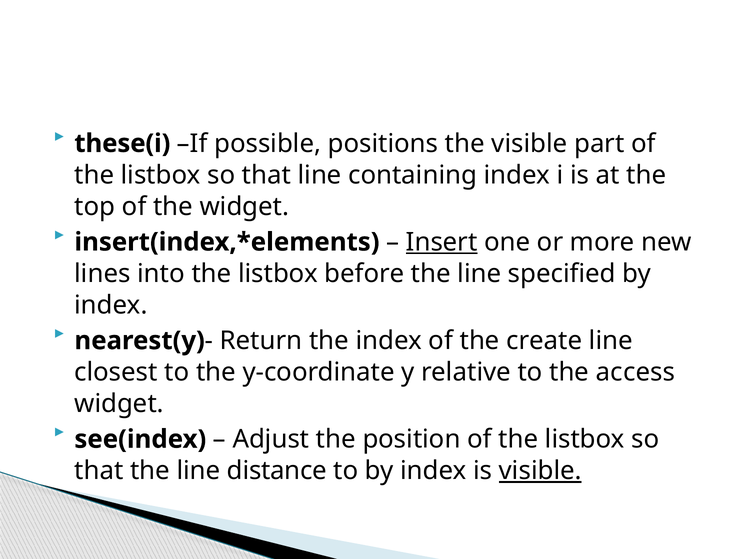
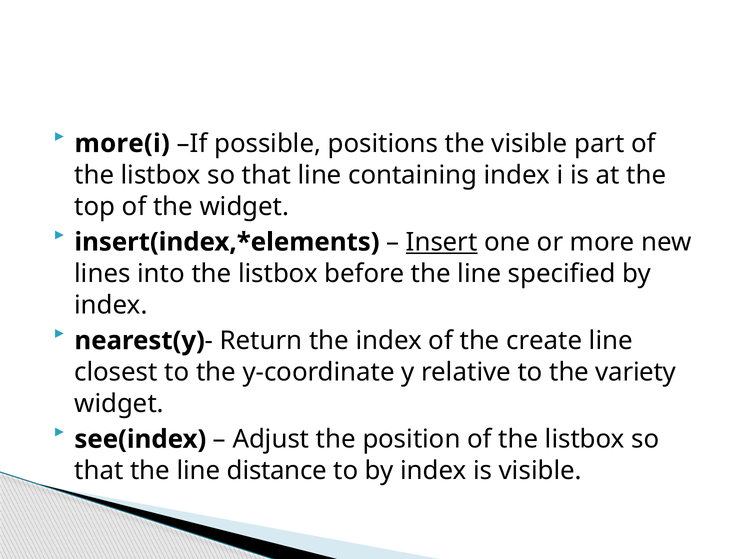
these(i: these(i -> more(i (122, 143)
access: access -> variety (636, 372)
visible underline: present -> none (540, 471)
